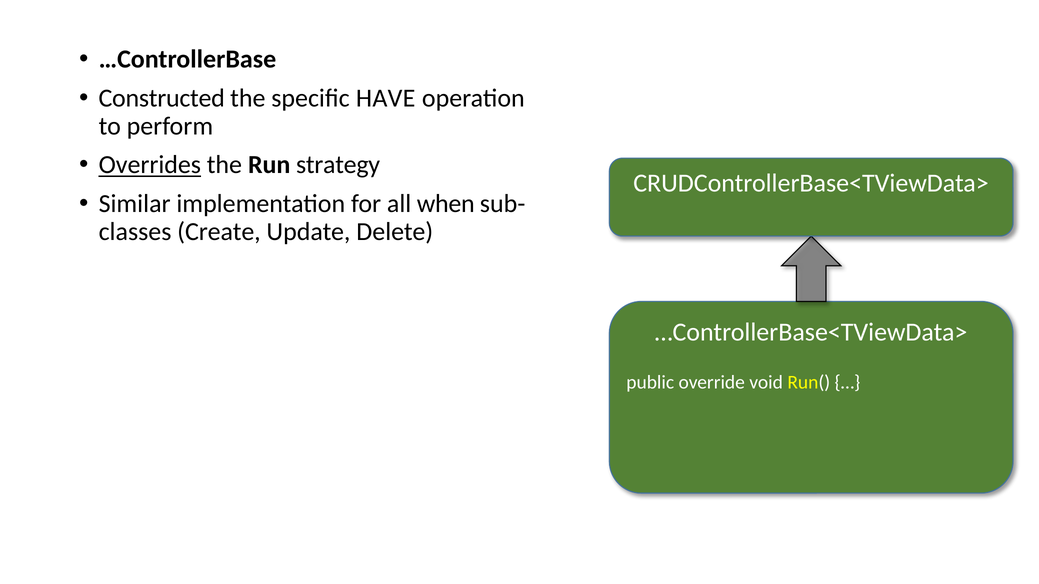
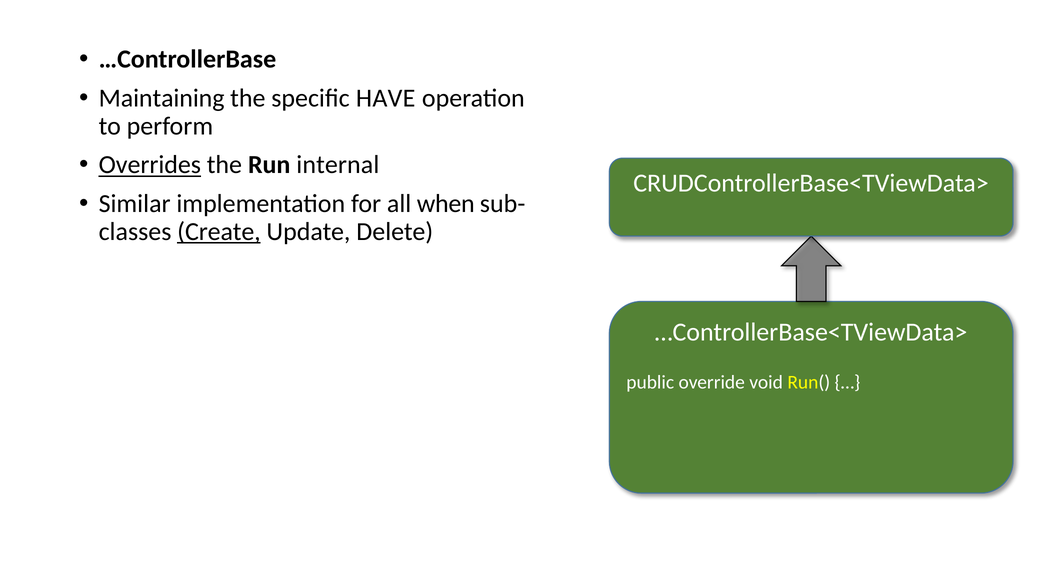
Constructed: Constructed -> Maintaining (162, 98)
strategy: strategy -> internal (338, 165)
Create underline: none -> present (219, 232)
